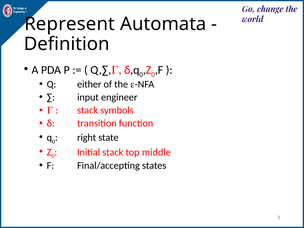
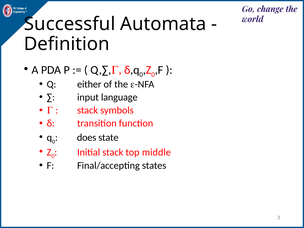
Represent: Represent -> Successful (70, 24)
engineer: engineer -> language (119, 97)
right: right -> does (87, 138)
